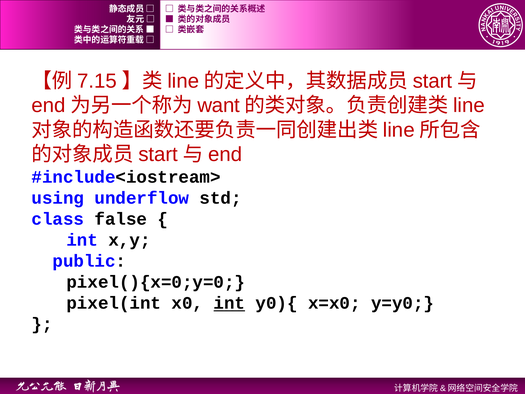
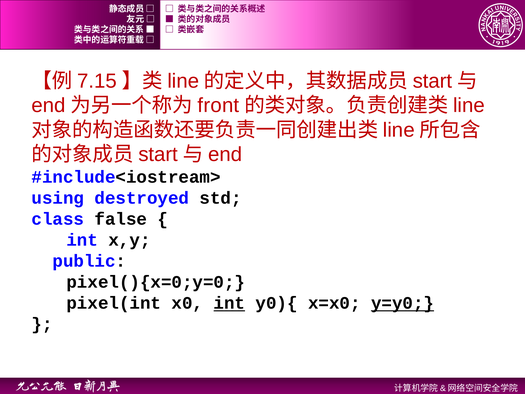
want: want -> front (218, 105)
underflow: underflow -> destroyed (142, 198)
y=y0 underline: none -> present (403, 303)
